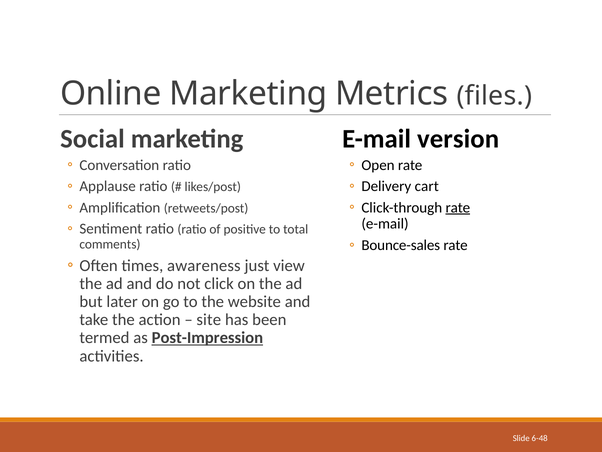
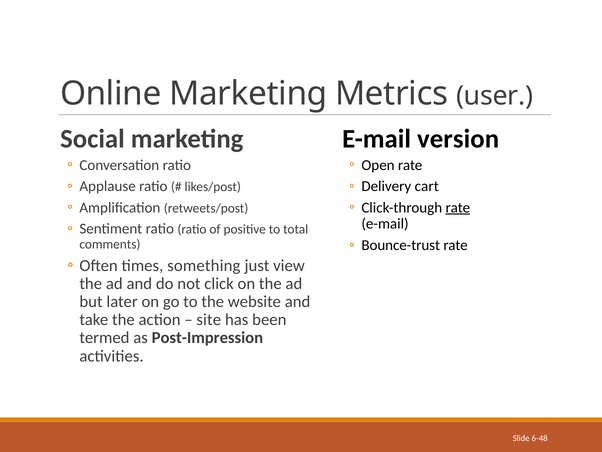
files: files -> user (495, 96)
Bounce-sales: Bounce-sales -> Bounce-trust (401, 245)
awareness: awareness -> something (204, 265)
Post-Impression underline: present -> none (207, 338)
